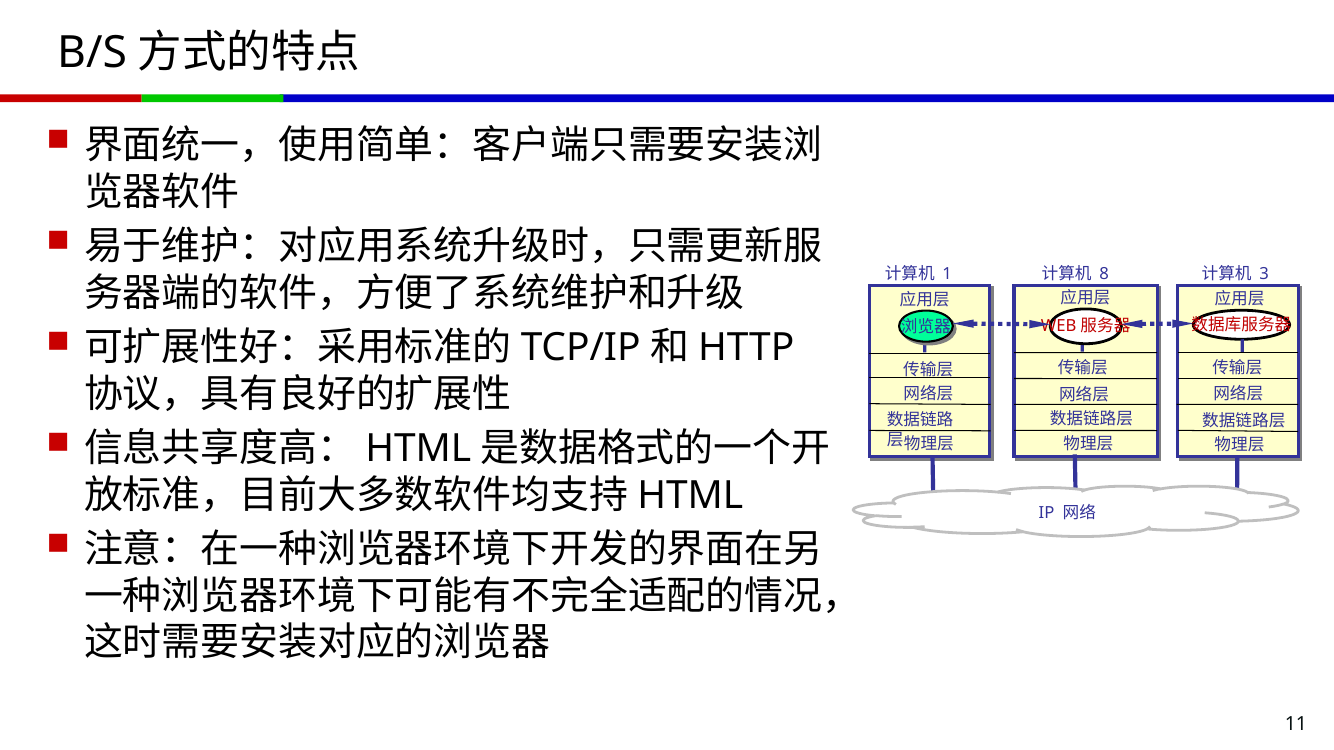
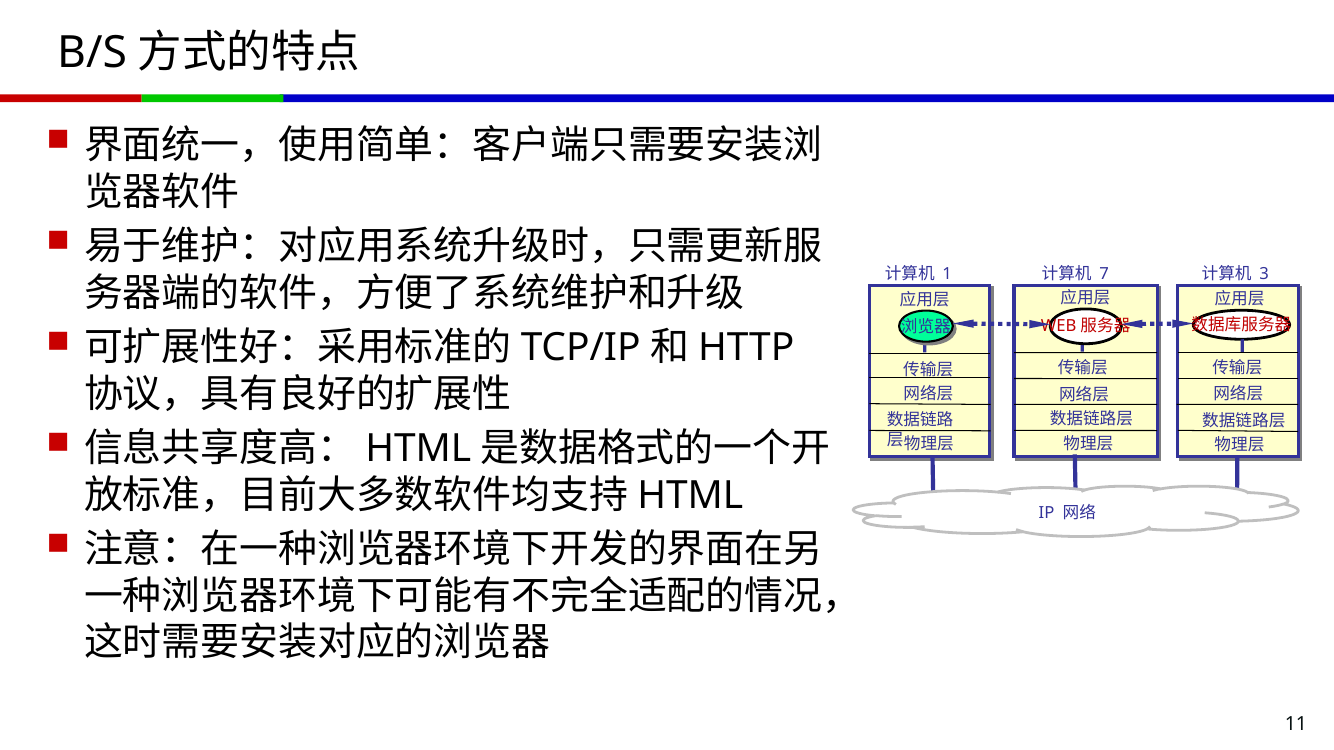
8: 8 -> 7 (1104, 274)
